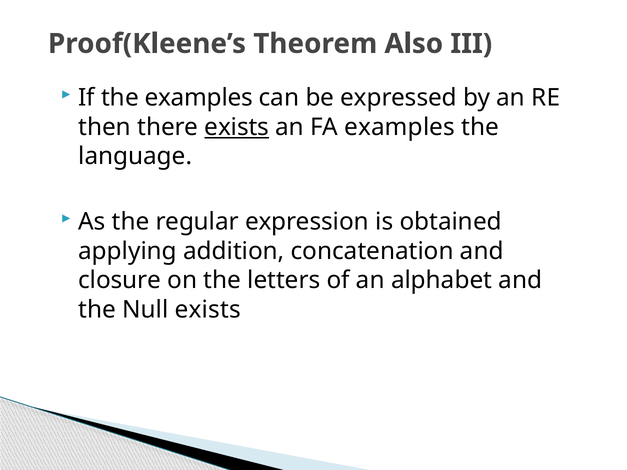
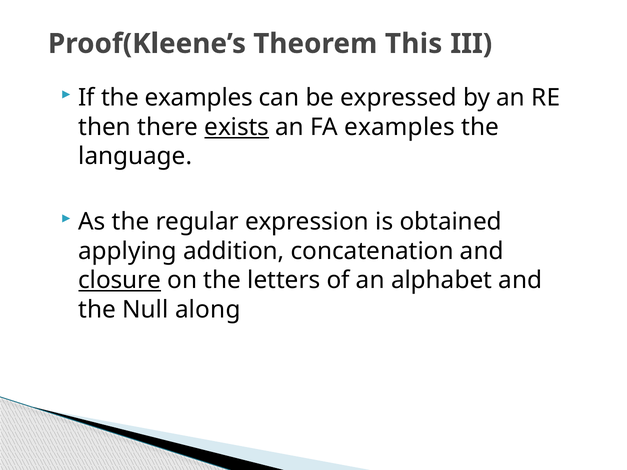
Also: Also -> This (414, 44)
closure underline: none -> present (120, 280)
Null exists: exists -> along (208, 310)
